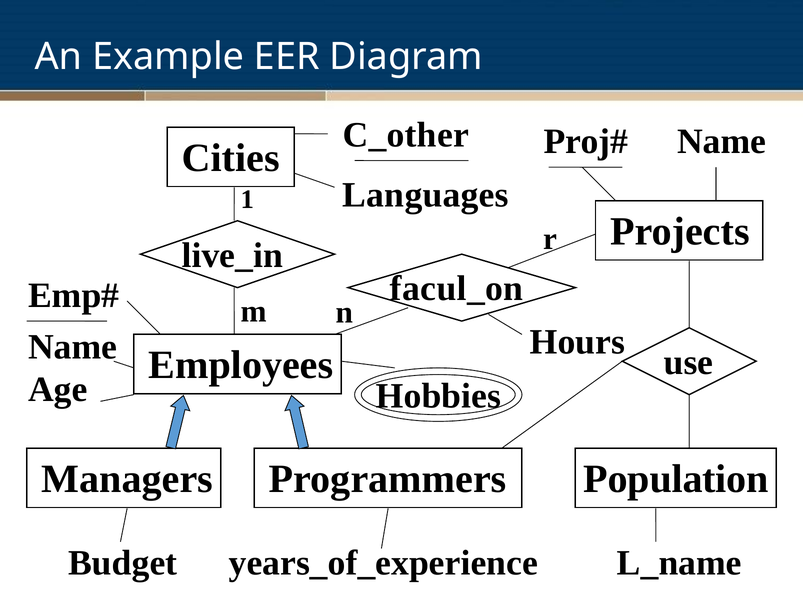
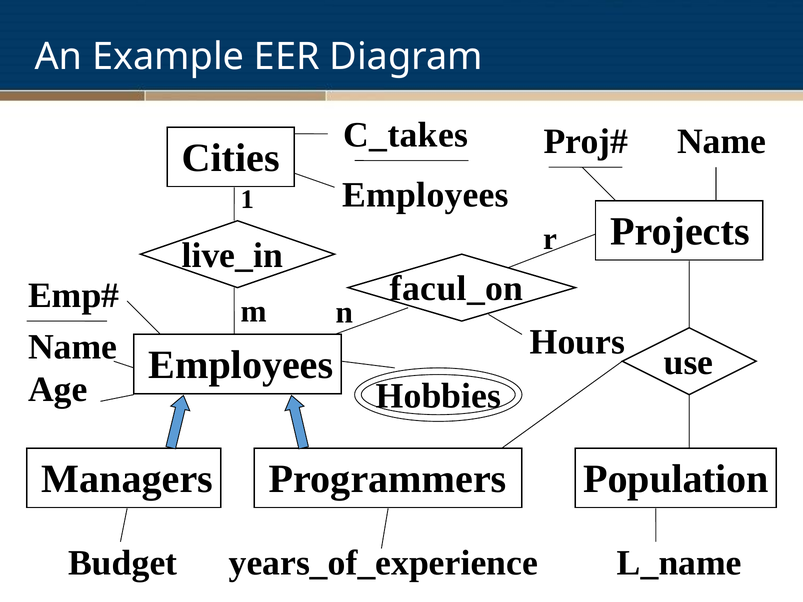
C_other: C_other -> C_takes (406, 135)
Languages: Languages -> Employees (426, 195)
